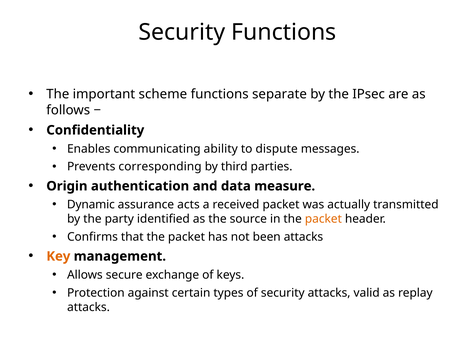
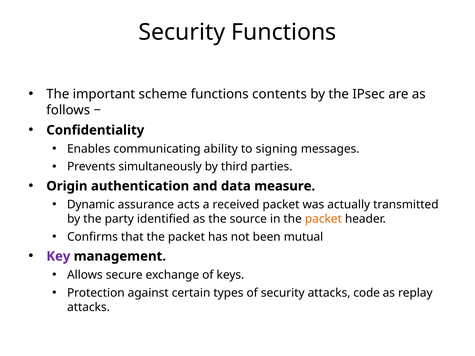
separate: separate -> contents (279, 94)
dispute: dispute -> signing (277, 149)
corresponding: corresponding -> simultaneously (160, 167)
been attacks: attacks -> mutual (303, 237)
Key colour: orange -> purple (58, 256)
valid: valid -> code (367, 293)
